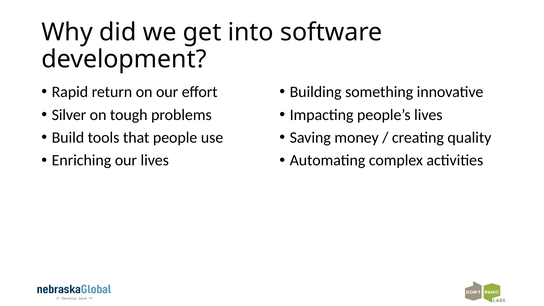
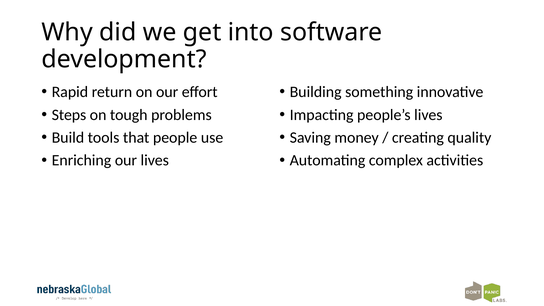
Silver: Silver -> Steps (69, 115)
